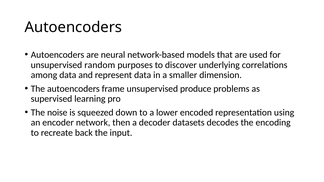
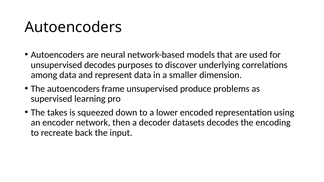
unsupervised random: random -> decodes (100, 65)
noise: noise -> takes (57, 113)
